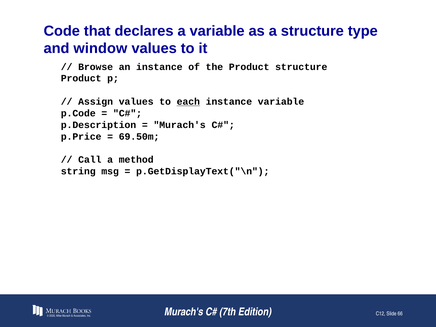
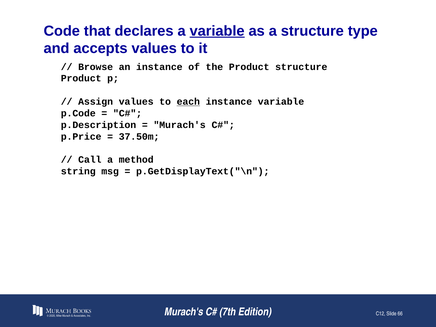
variable underline: none -> present (217, 31)
window: window -> accepts (100, 48)
69.50m: 69.50m -> 37.50m (139, 137)
